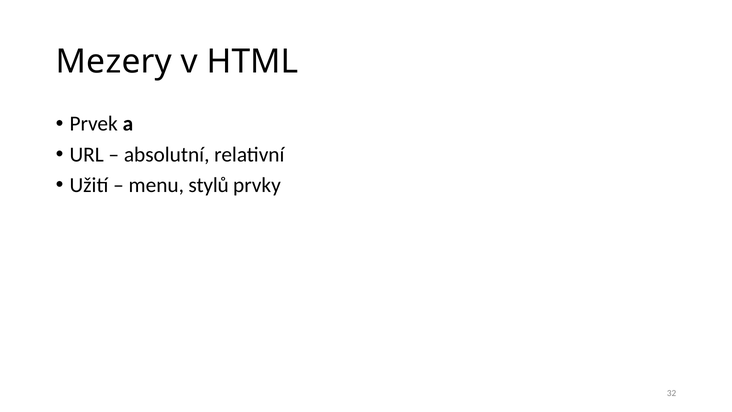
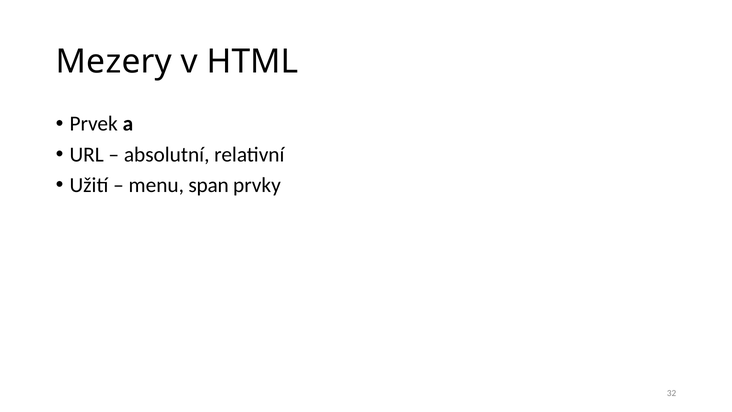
stylů: stylů -> span (209, 185)
